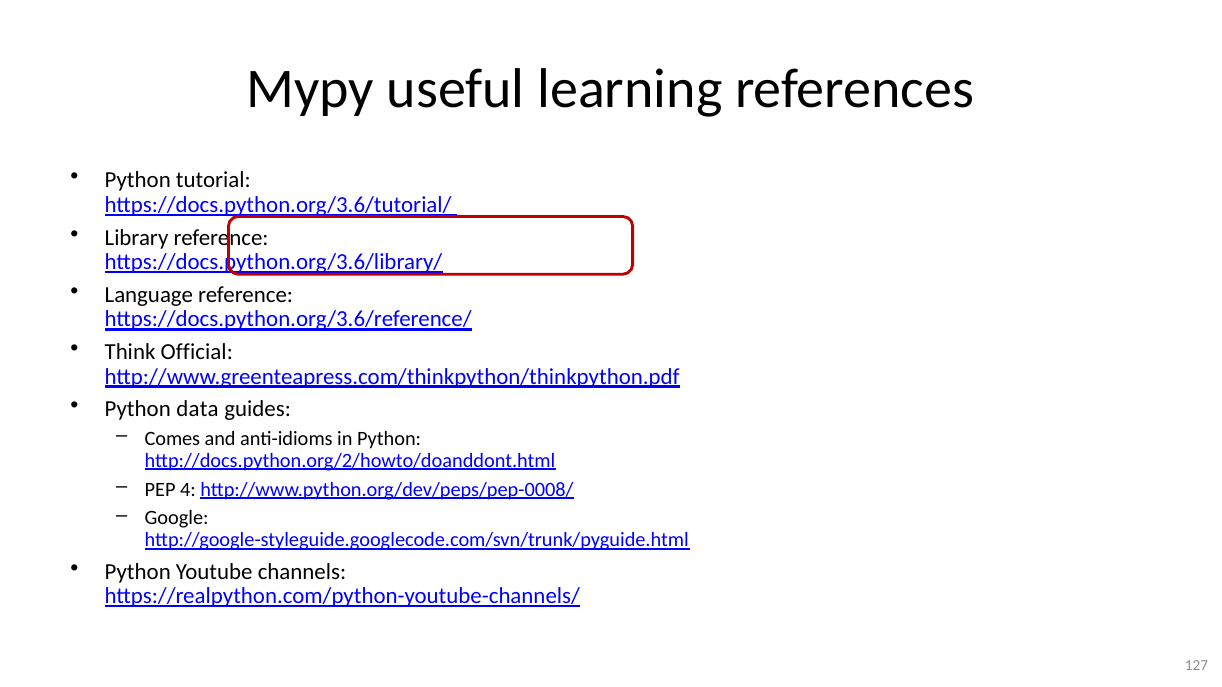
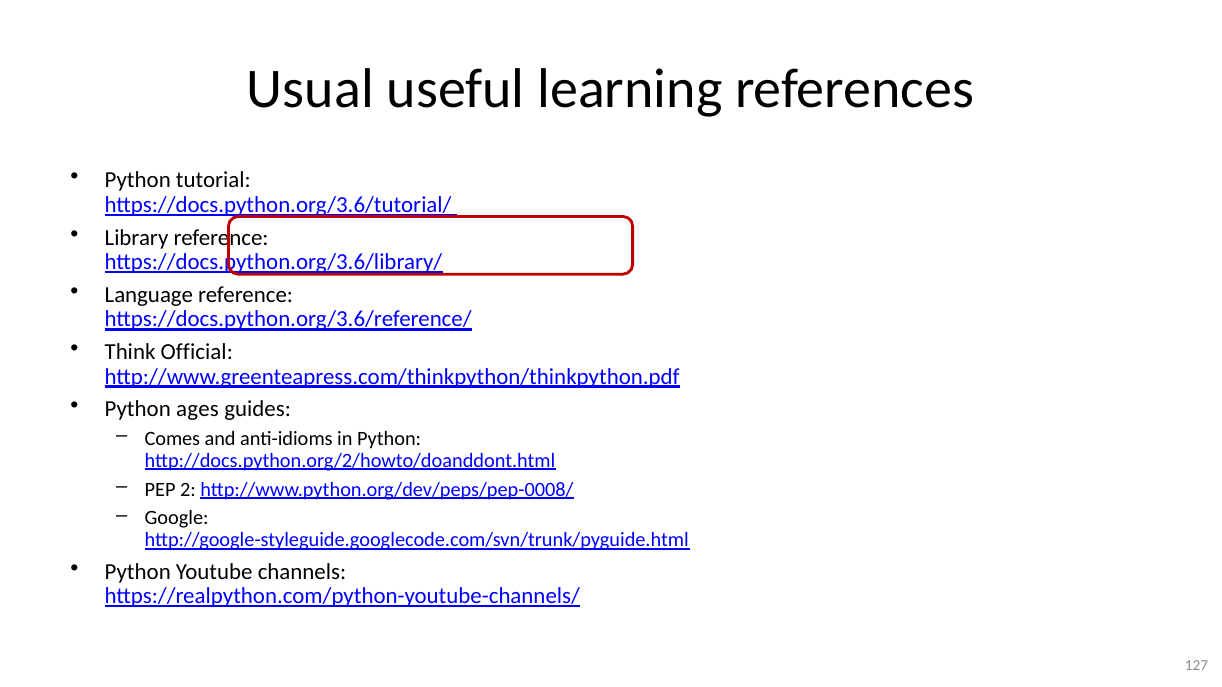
Mypy: Mypy -> Usual (310, 89)
data: data -> ages (197, 409)
4: 4 -> 2 (188, 490)
